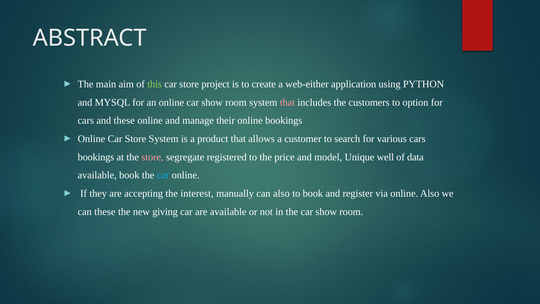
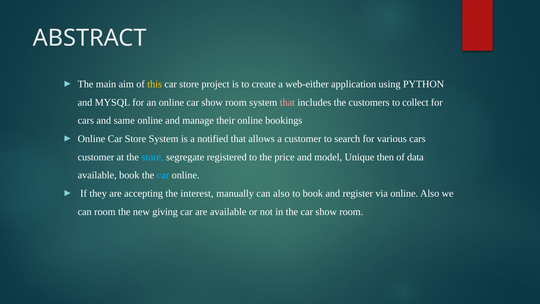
this colour: light green -> yellow (155, 84)
option: option -> collect (415, 102)
and these: these -> same (124, 121)
product: product -> notified (213, 139)
bookings: bookings -> customer (96, 157)
store colour: pink -> light blue (152, 157)
well: well -> then (385, 157)
can these: these -> room (105, 212)
